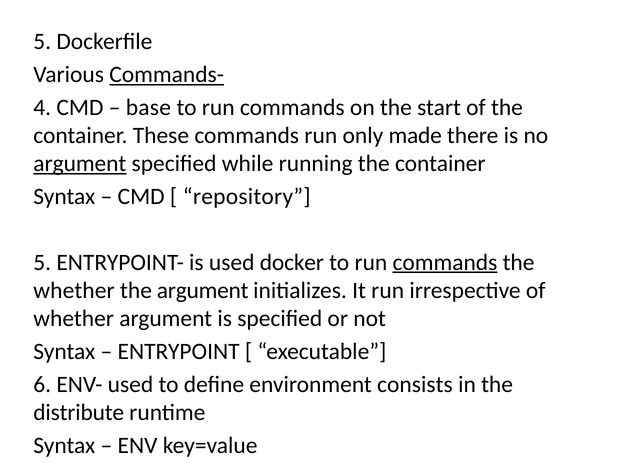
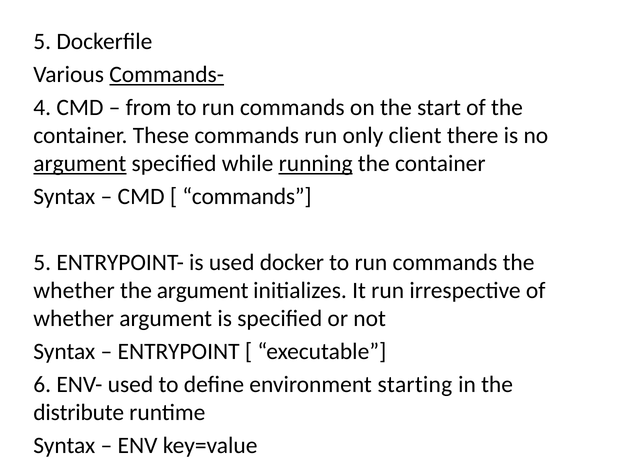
base: base -> from (149, 107)
made: made -> client (415, 136)
running underline: none -> present (316, 164)
repository: repository -> commands (247, 197)
commands underline: present -> none (445, 263)
consists: consists -> starting (415, 385)
